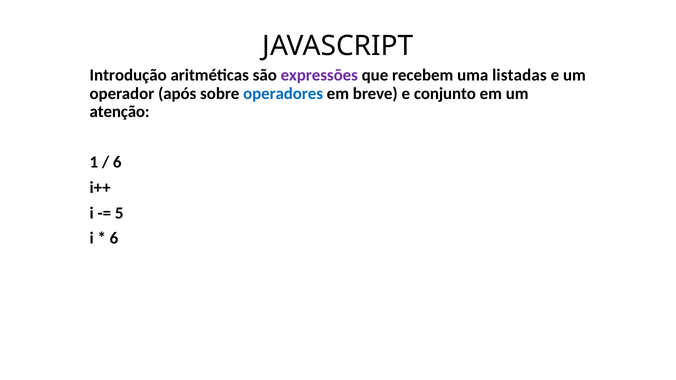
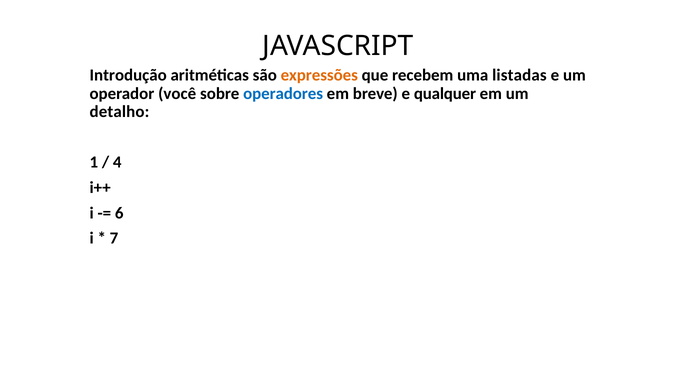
expressões colour: purple -> orange (319, 75)
após: após -> você (177, 94)
conjunto: conjunto -> qualquer (445, 94)
atenção: atenção -> detalho (119, 112)
6: 6 -> 4 (117, 163)
5: 5 -> 6 (119, 213)
6: 6 -> 7 (114, 238)
